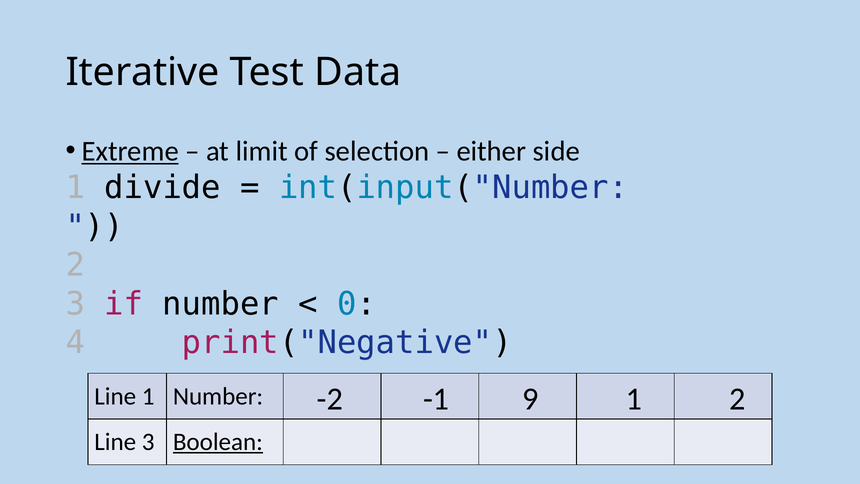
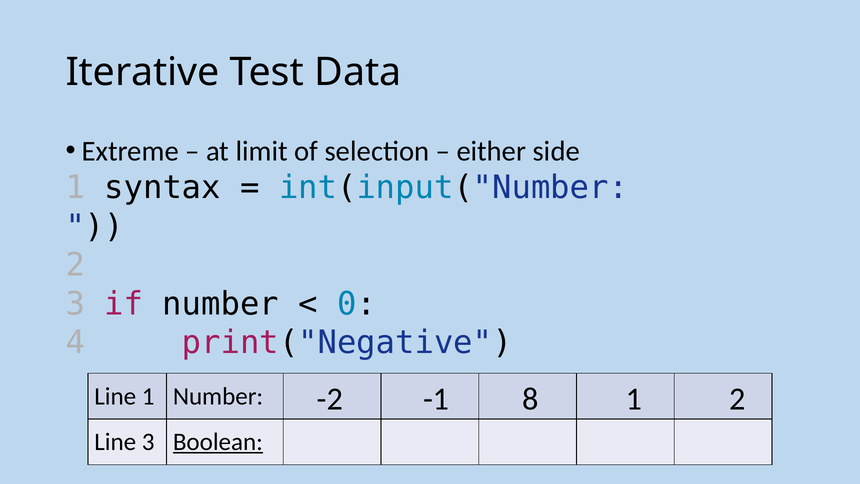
Extreme underline: present -> none (130, 151)
divide: divide -> syntax (163, 188)
9: 9 -> 8 (530, 399)
